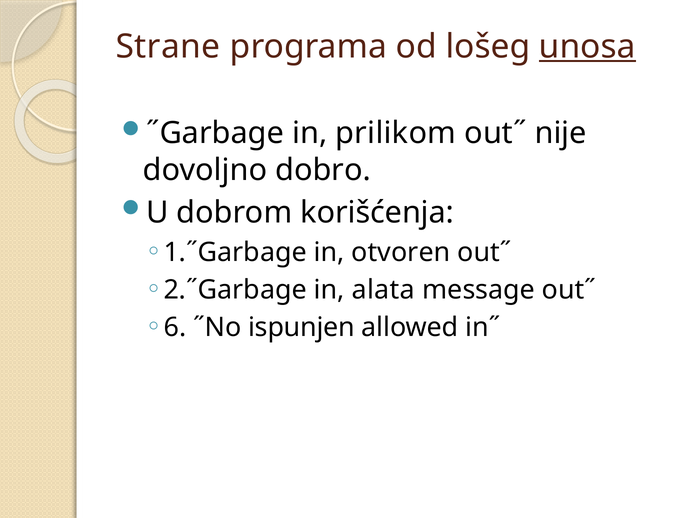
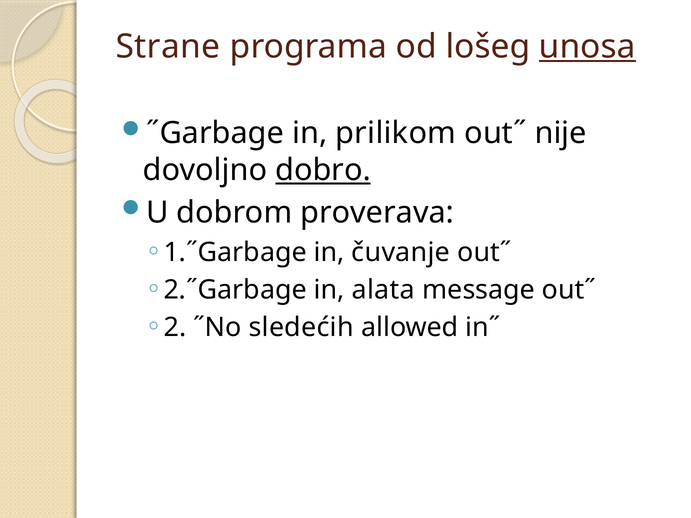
dobro underline: none -> present (323, 170)
korišćenja: korišćenja -> proverava (377, 213)
otvoren: otvoren -> čuvanje (401, 252)
6: 6 -> 2 (175, 328)
ispunjen: ispunjen -> sledećih (301, 328)
